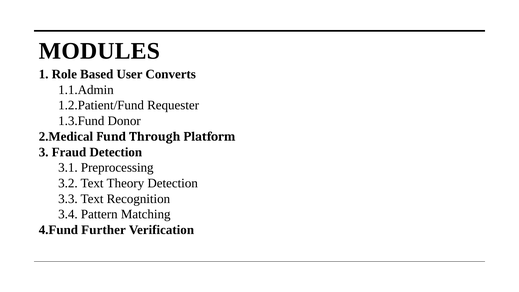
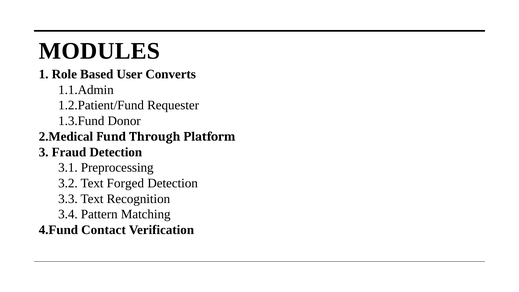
Theory: Theory -> Forged (125, 183)
Further: Further -> Contact (104, 230)
